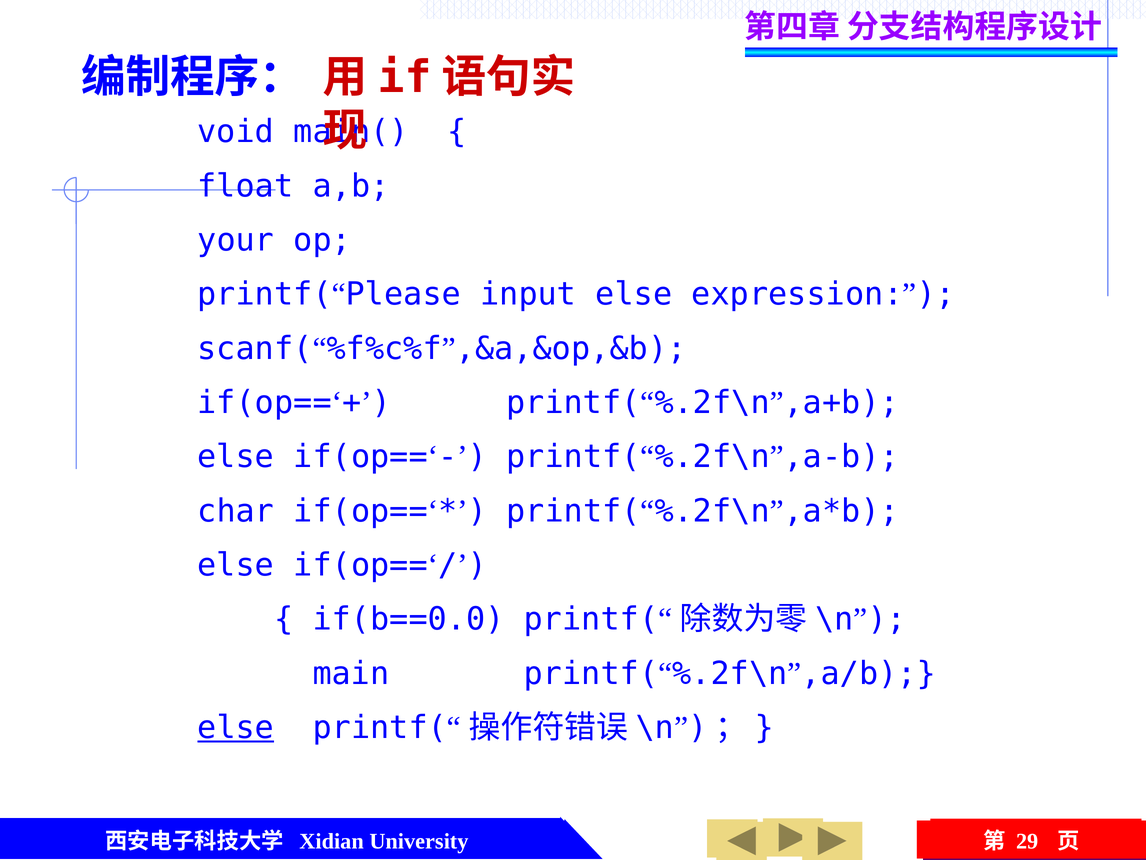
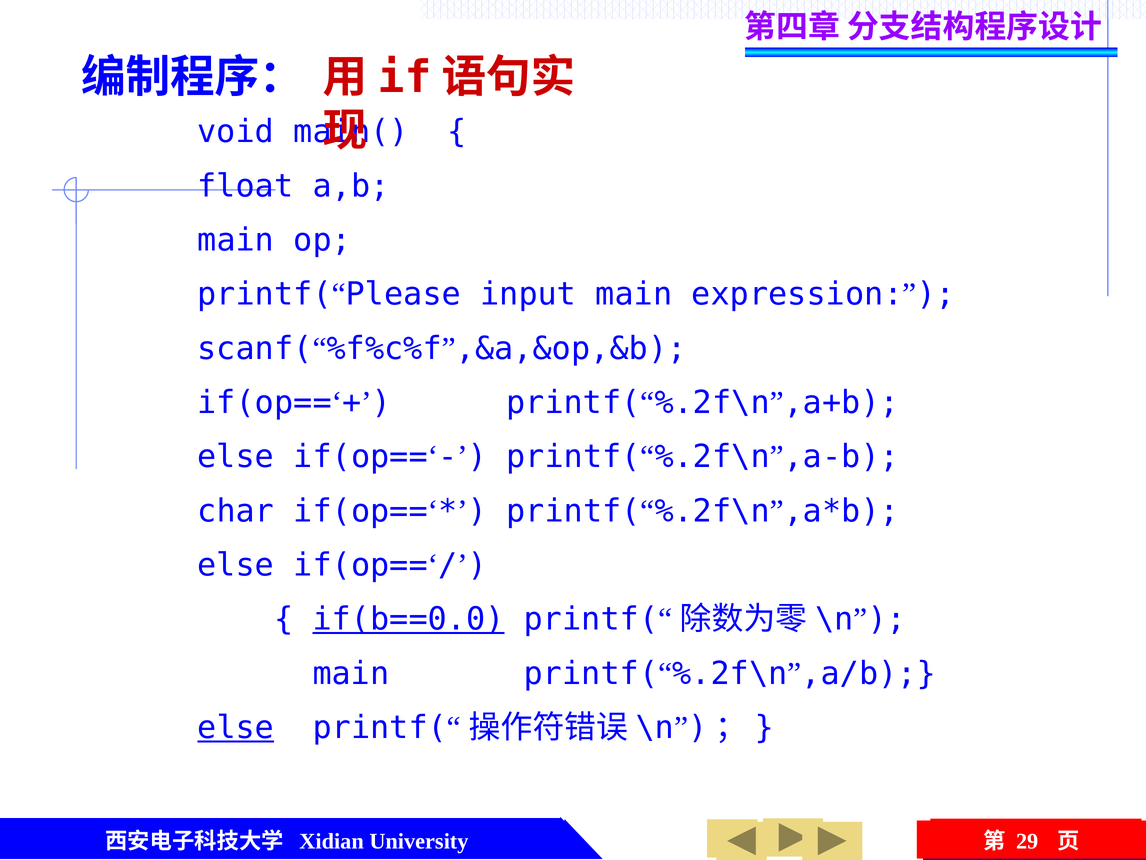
your: your -> main (236, 240)
input else: else -> main (634, 294)
if(b==0.0 underline: none -> present (409, 619)
